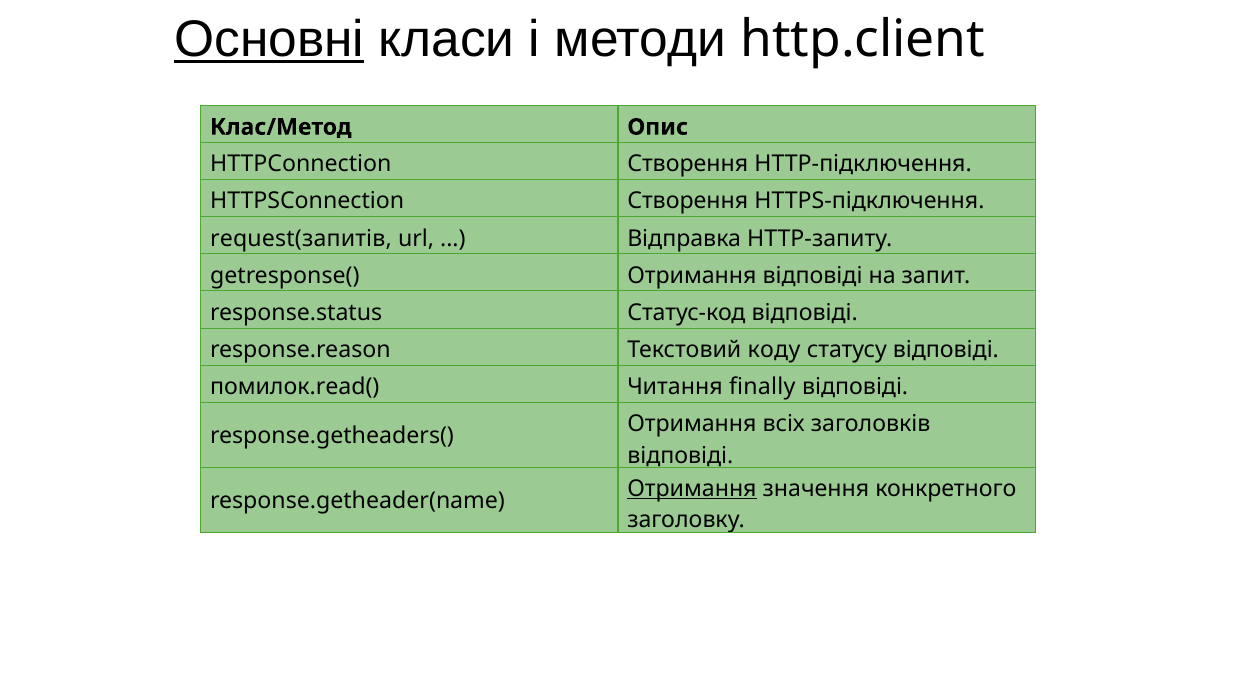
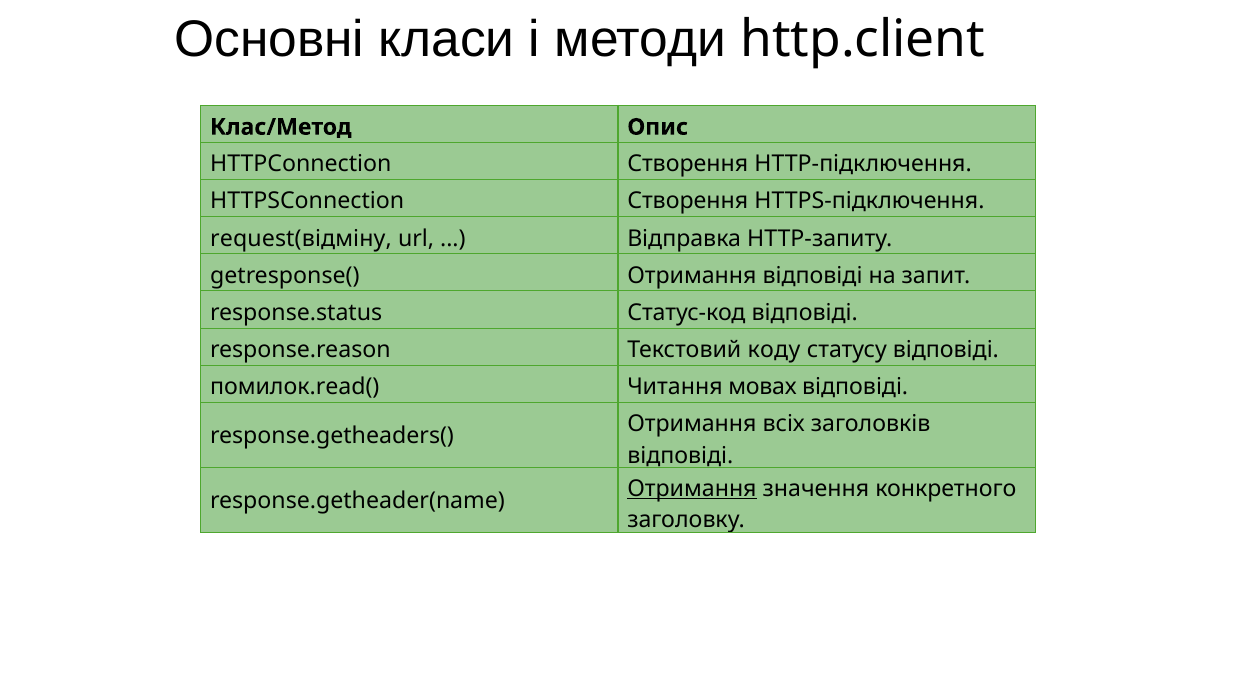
Основні underline: present -> none (269, 39)
request(запитів: request(запитів -> request(відміну (301, 238)
finally: finally -> мовах (762, 387)
